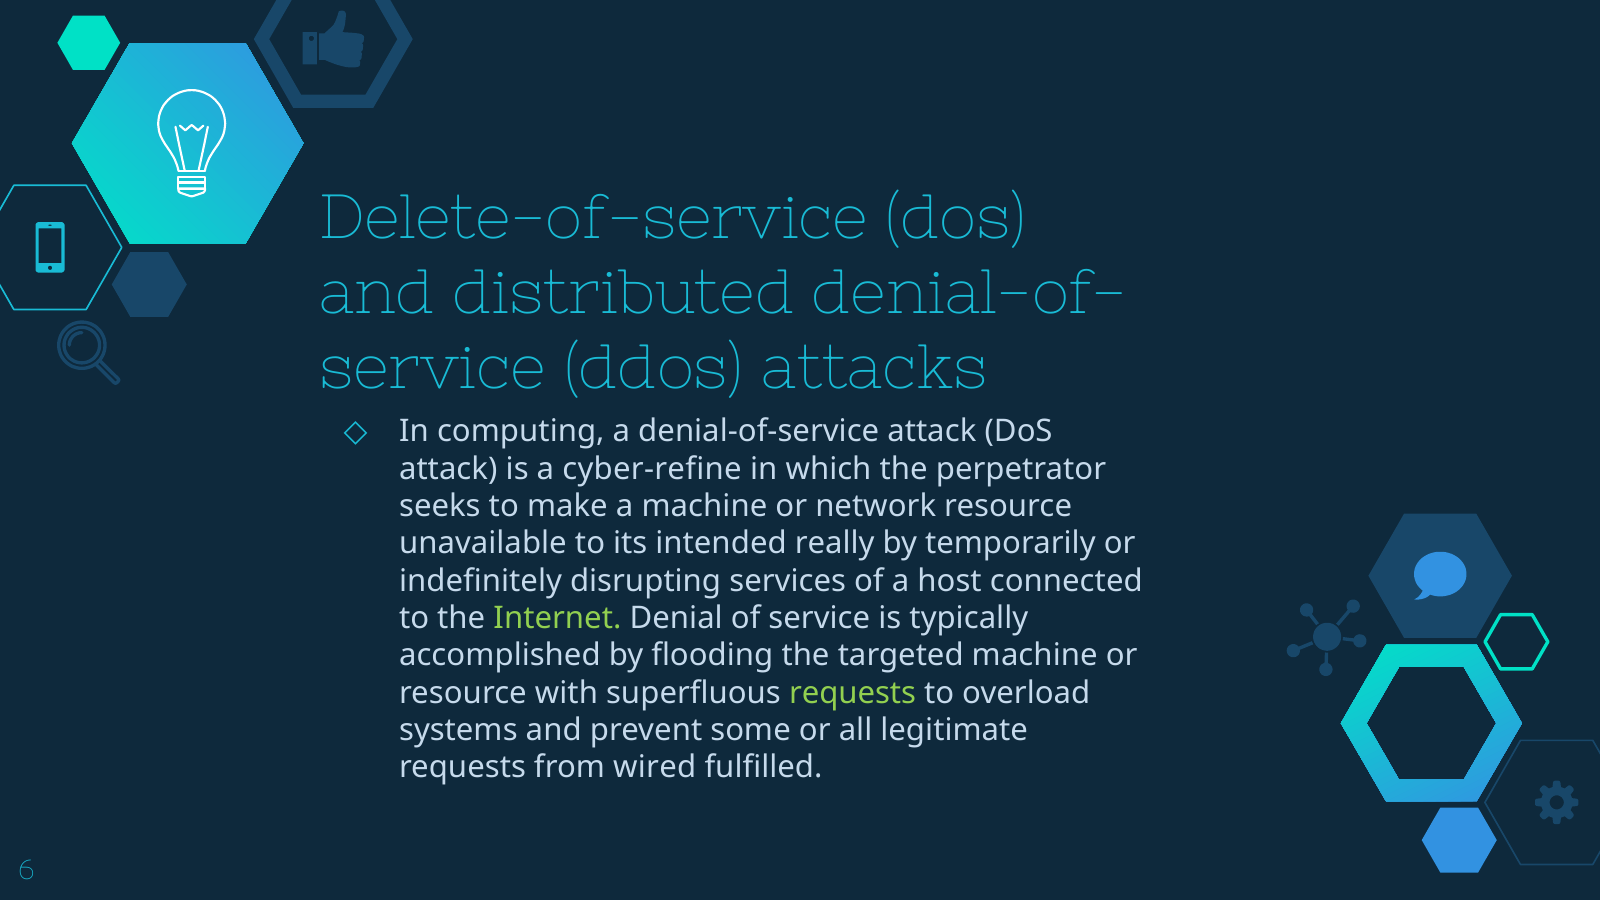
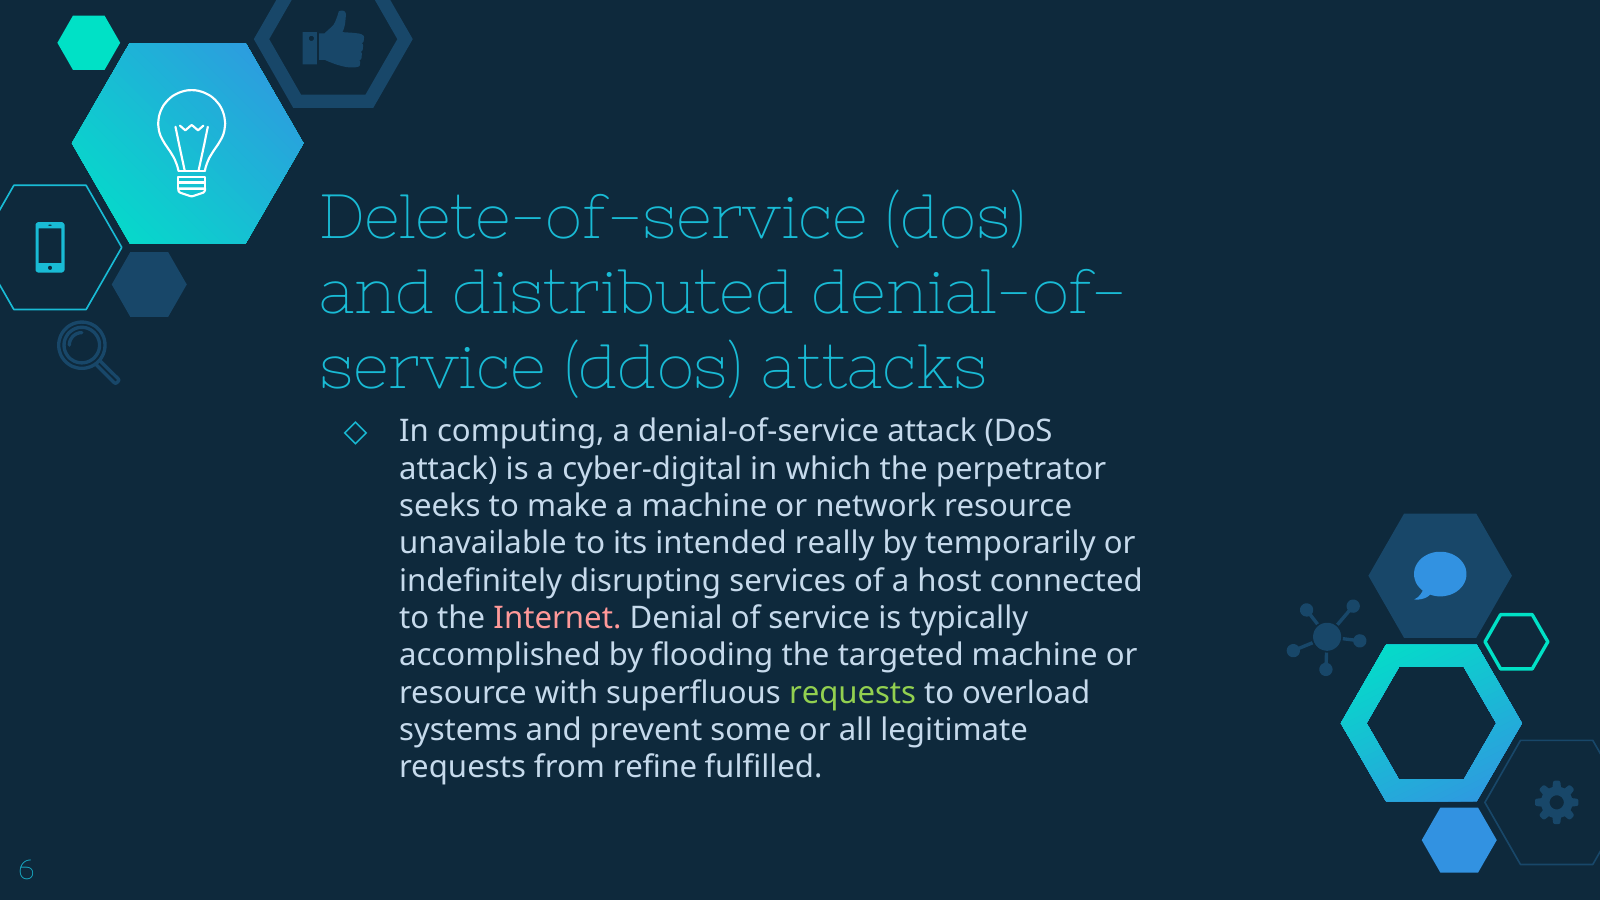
cyber-refine: cyber-refine -> cyber-digital (652, 469)
Internet colour: light green -> pink (557, 618)
wired: wired -> refine (655, 768)
